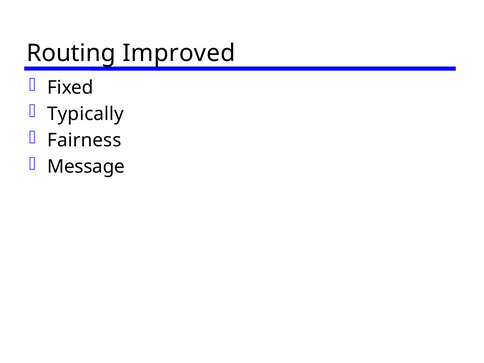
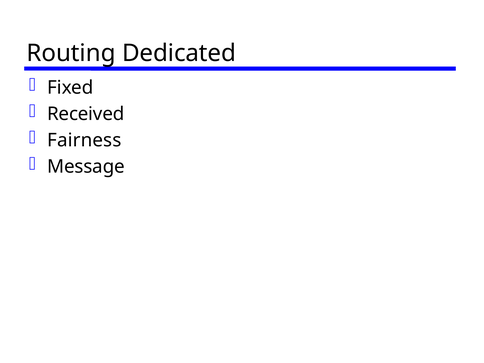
Improved: Improved -> Dedicated (179, 53)
Typically: Typically -> Received (86, 114)
